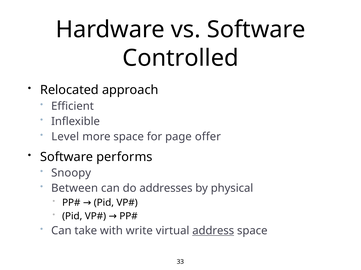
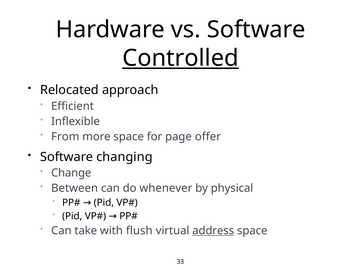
Controlled underline: none -> present (181, 58)
Level: Level -> From (65, 137)
performs: performs -> changing (124, 157)
Snoopy: Snoopy -> Change (71, 173)
addresses: addresses -> whenever (166, 189)
write: write -> flush (139, 231)
